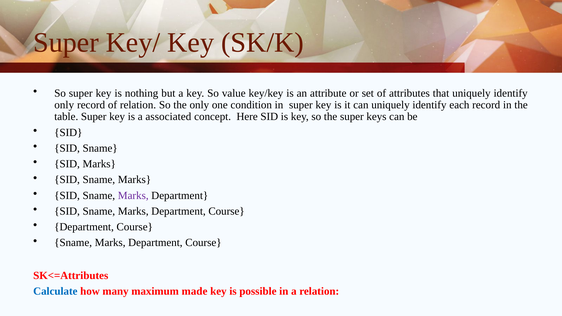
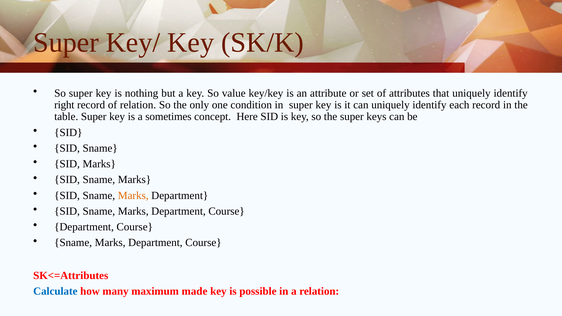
only: only -> right (64, 105)
associated: associated -> sometimes (168, 117)
Marks colour: purple -> orange (133, 196)
